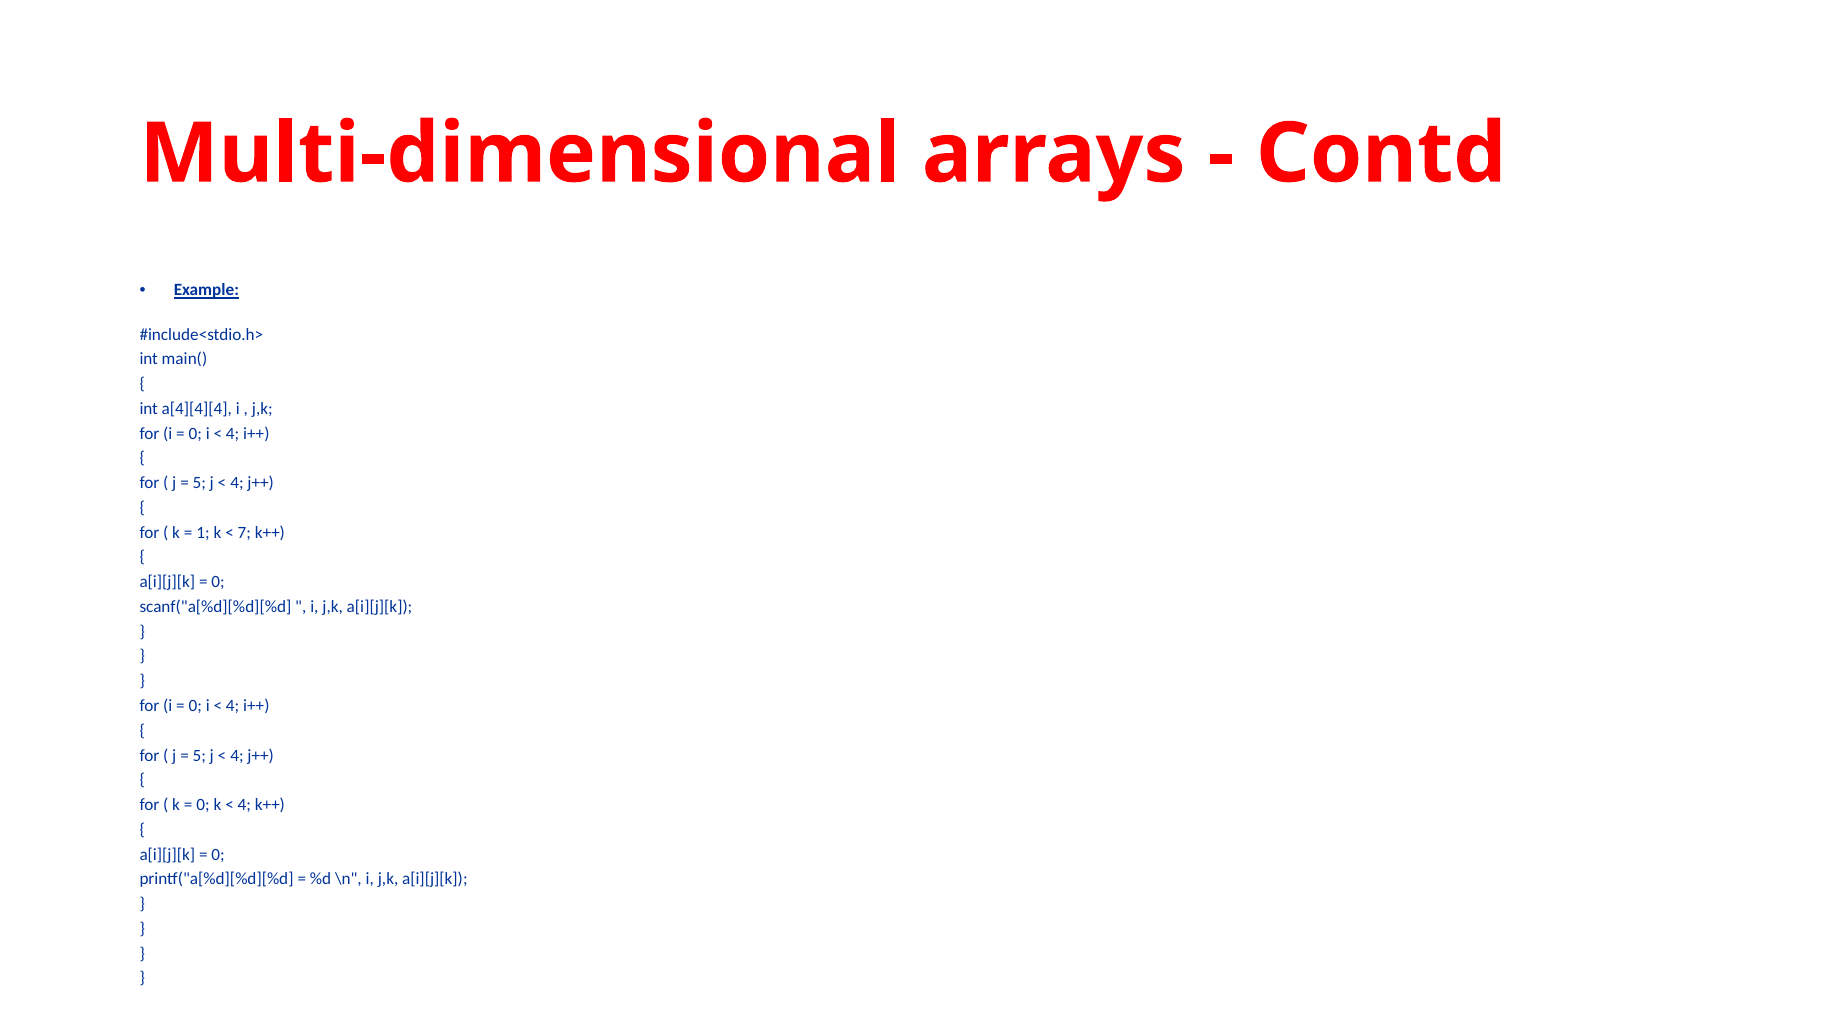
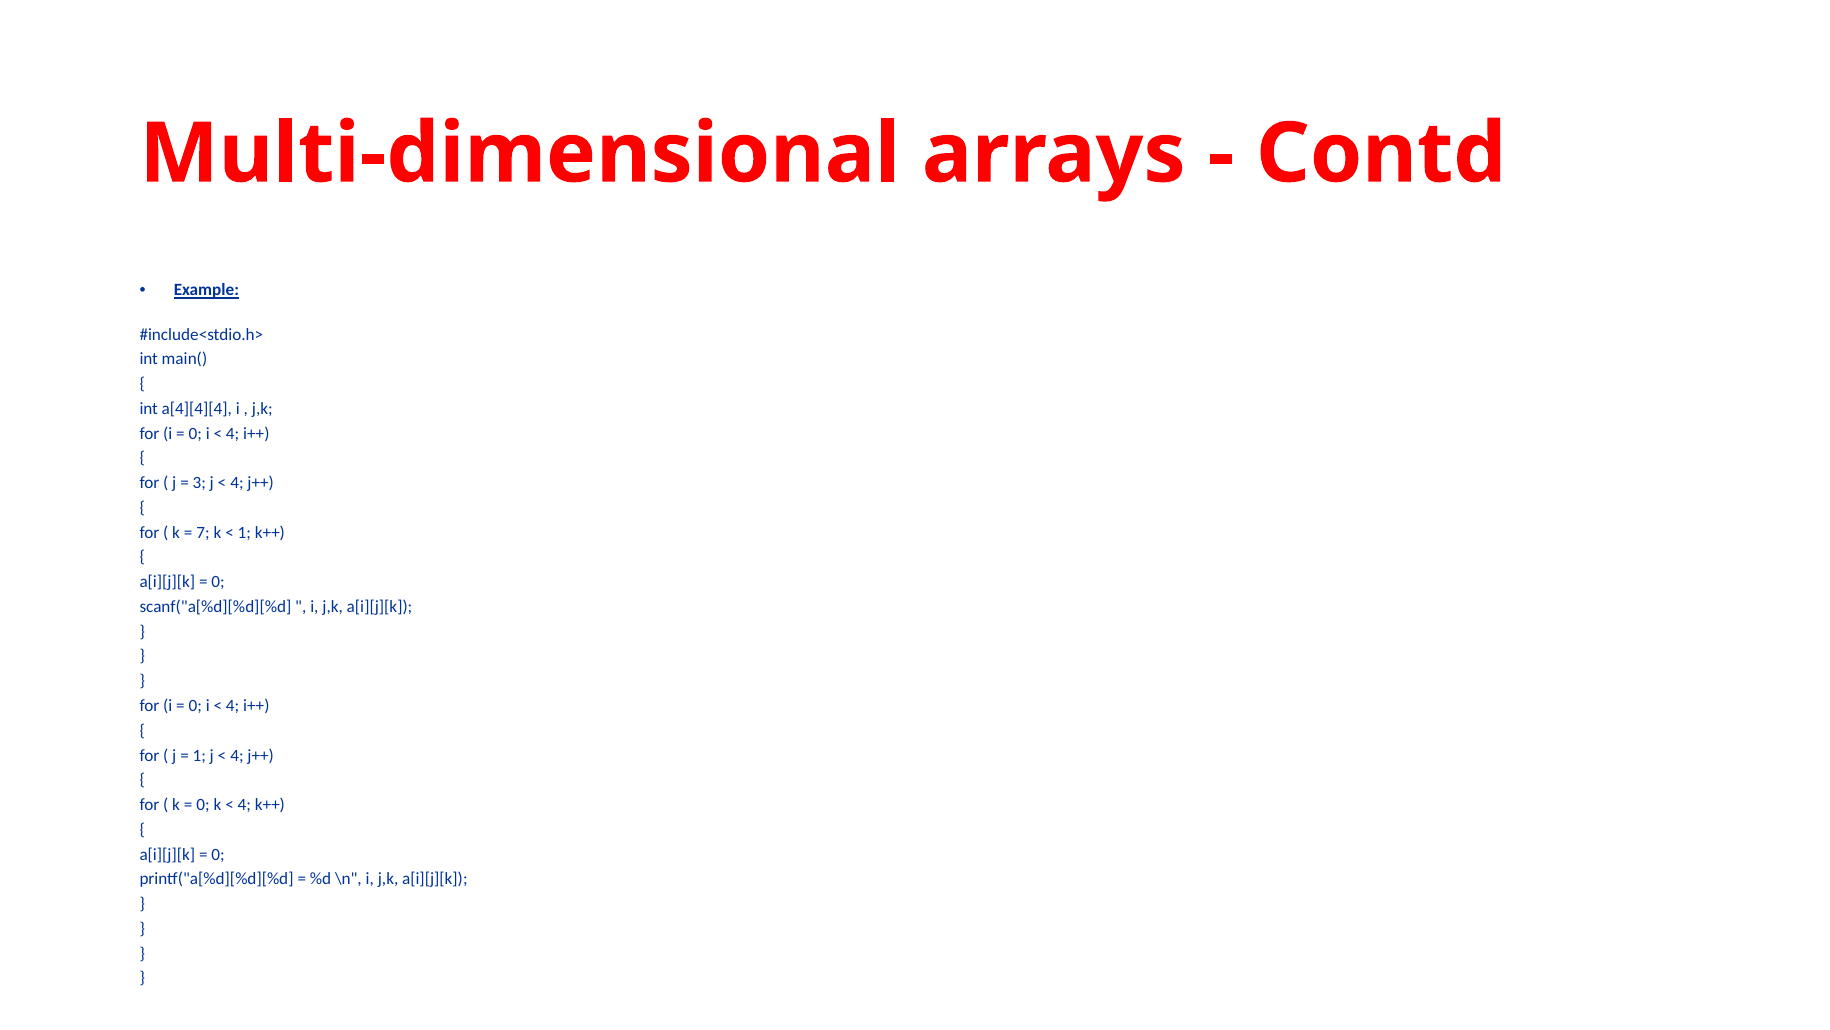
5: 5 -> 3 (199, 483)
1: 1 -> 7 (203, 532)
7: 7 -> 1 (244, 532)
5: 5 -> 1 (199, 755)
